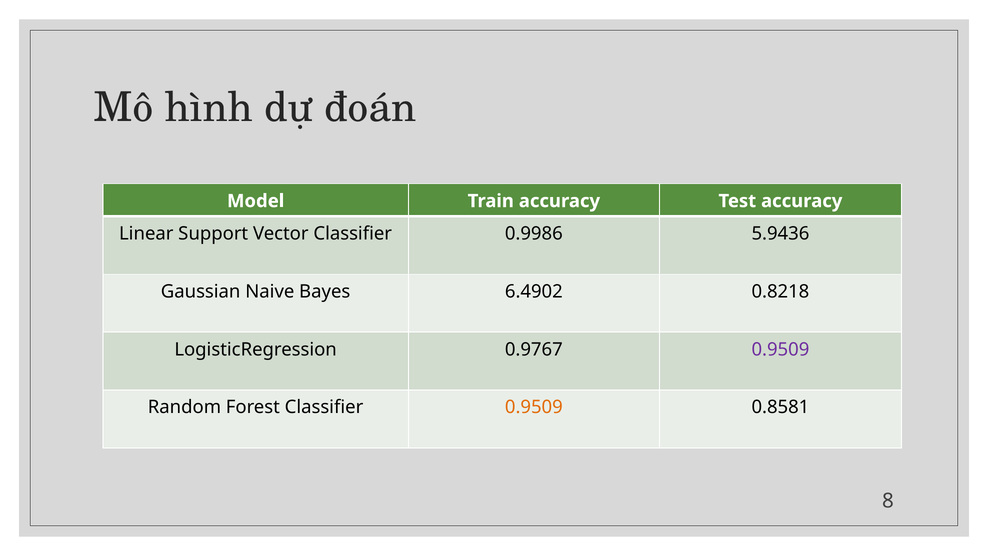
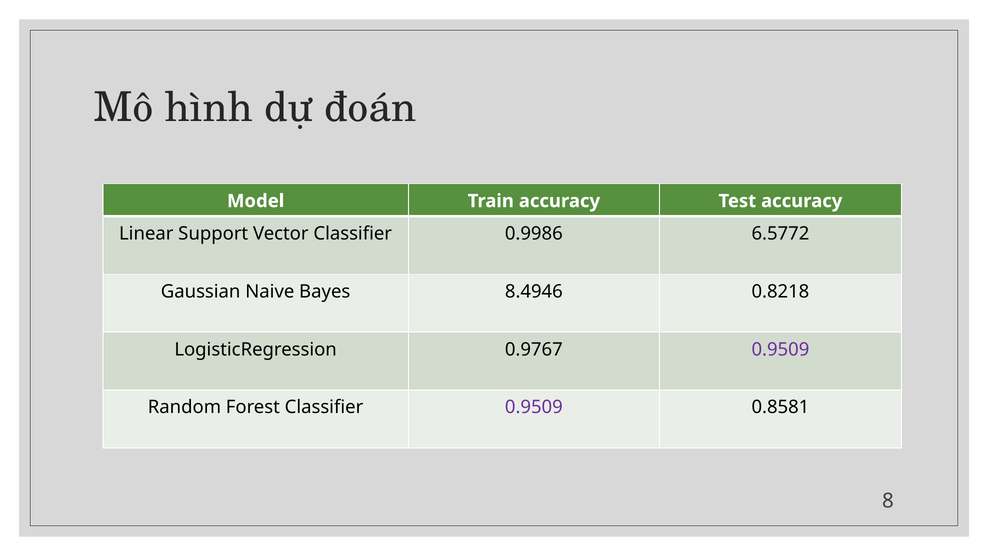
5.9436: 5.9436 -> 6.5772 (780, 234)
6.4902: 6.4902 -> 8.4946 (534, 291)
0.9509 colour: orange -> purple (534, 407)
